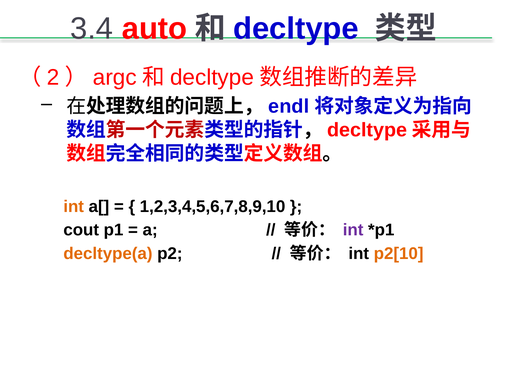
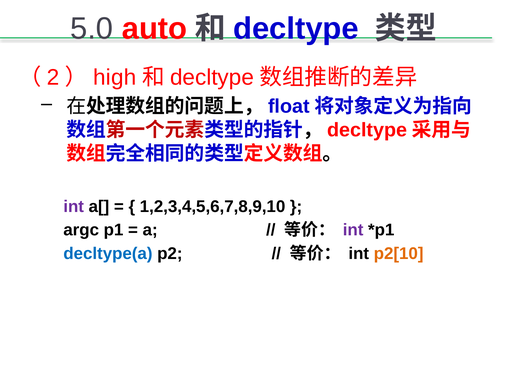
3.4: 3.4 -> 5.0 (92, 29)
argc: argc -> high (115, 77)
endl: endl -> float (289, 106)
int colour: orange -> purple (74, 207)
cout: cout -> argc (81, 230)
decltype(a colour: orange -> blue (108, 254)
